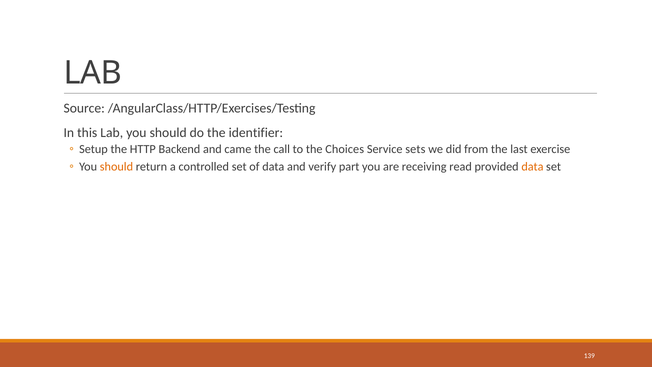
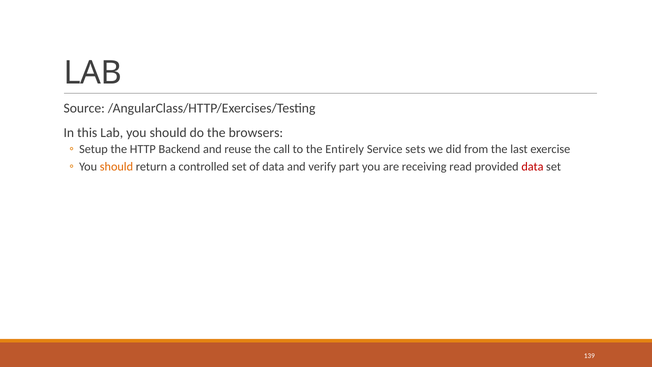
identifier: identifier -> browsers (256, 133)
came: came -> reuse (238, 149)
Choices: Choices -> Entirely (345, 149)
data colour: orange -> red (532, 167)
